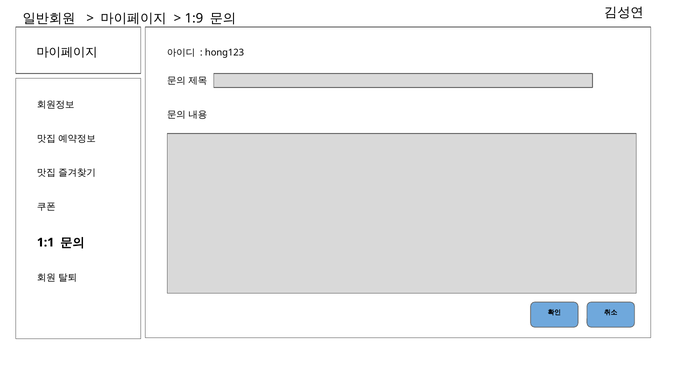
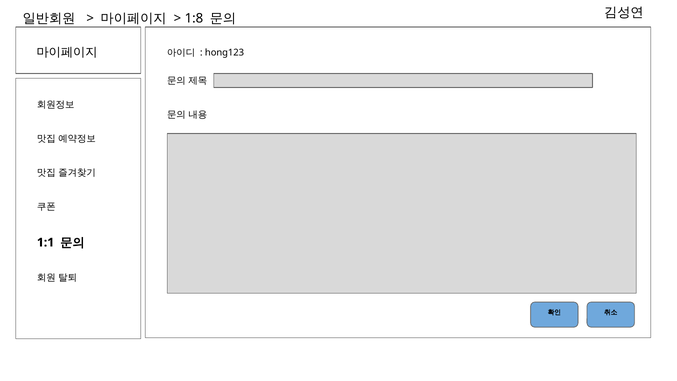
1:9: 1:9 -> 1:8 (194, 18)
